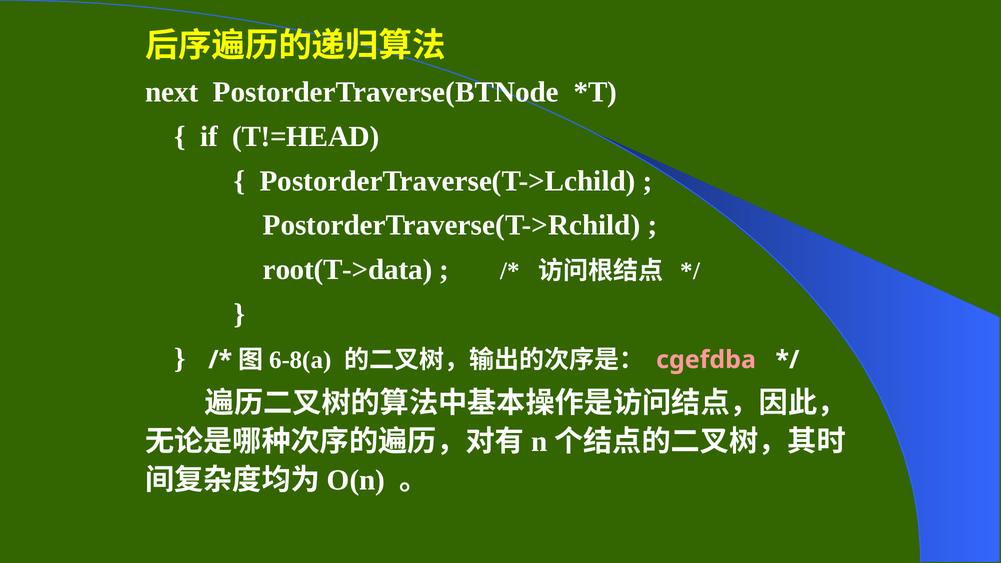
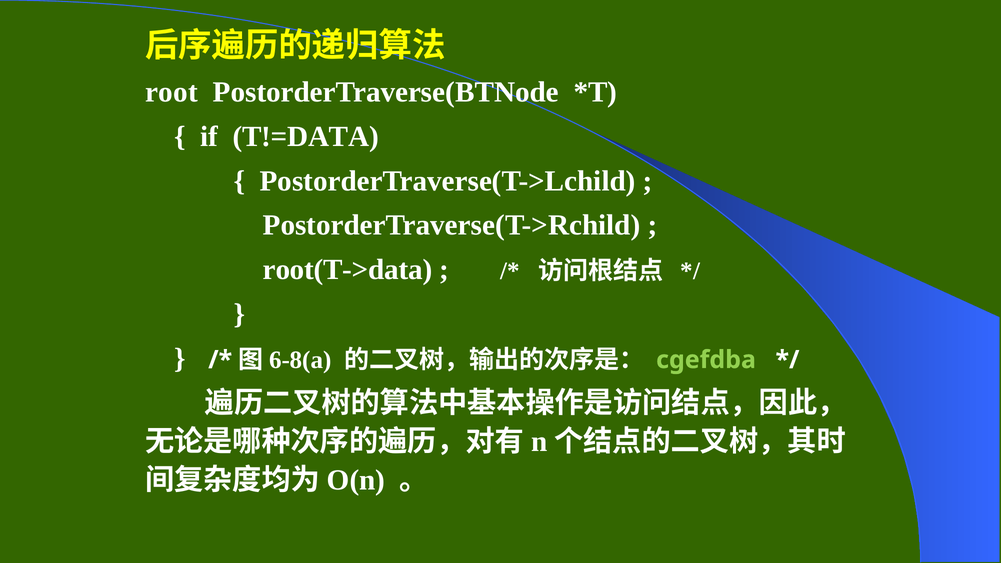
next: next -> root (172, 92)
T!=HEAD: T!=HEAD -> T!=DATA (306, 137)
cgefdba colour: pink -> light green (706, 360)
